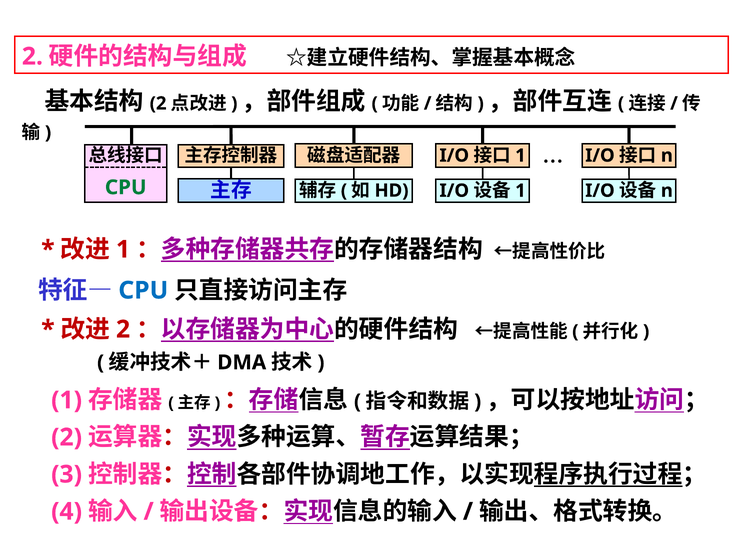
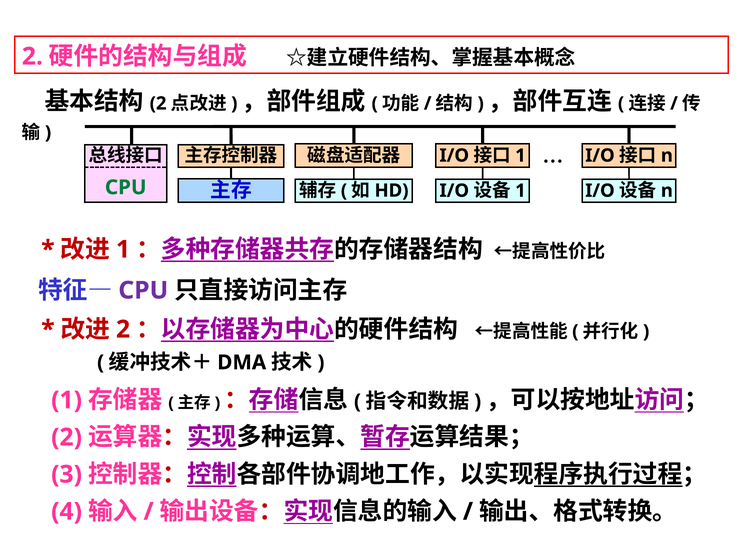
CPU colour: blue -> purple (143, 291)
